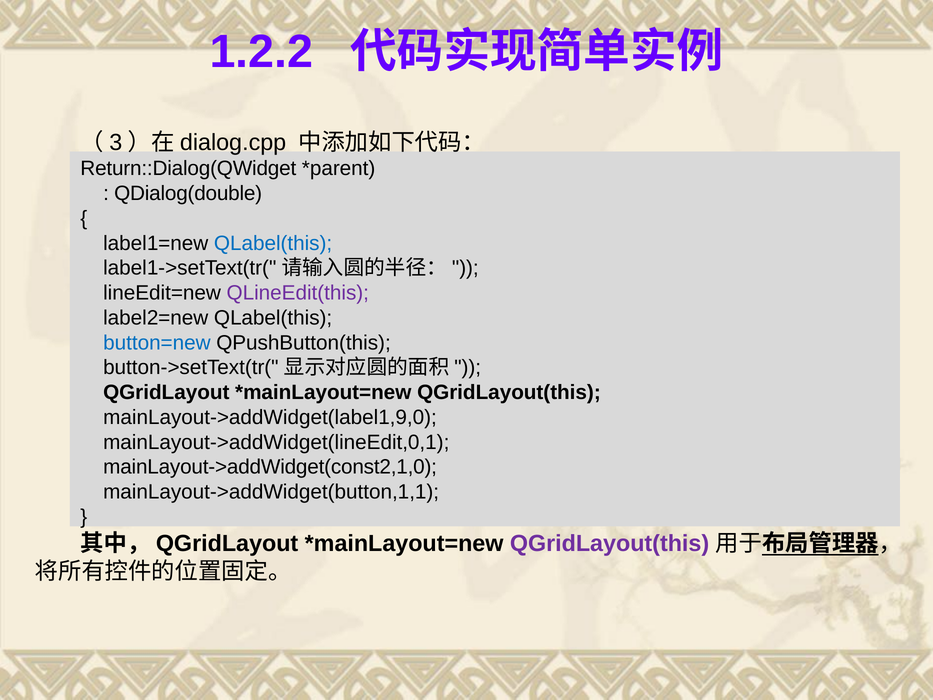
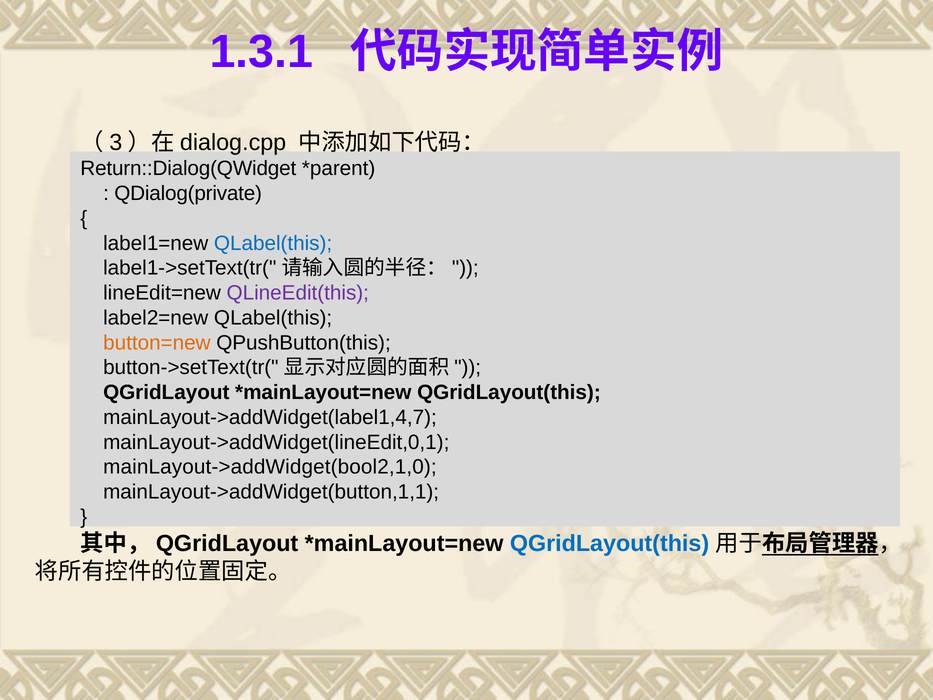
1.2.2: 1.2.2 -> 1.3.1 (261, 52)
QDialog(double: QDialog(double -> QDialog(private (188, 193)
button=new colour: blue -> orange (157, 343)
mainLayout->addWidget(label1,9,0: mainLayout->addWidget(label1,9,0 -> mainLayout->addWidget(label1,4,7 (270, 417)
mainLayout->addWidget(const2,1,0: mainLayout->addWidget(const2,1,0 -> mainLayout->addWidget(bool2,1,0 (270, 467)
QGridLayout(this colour: purple -> blue (610, 543)
